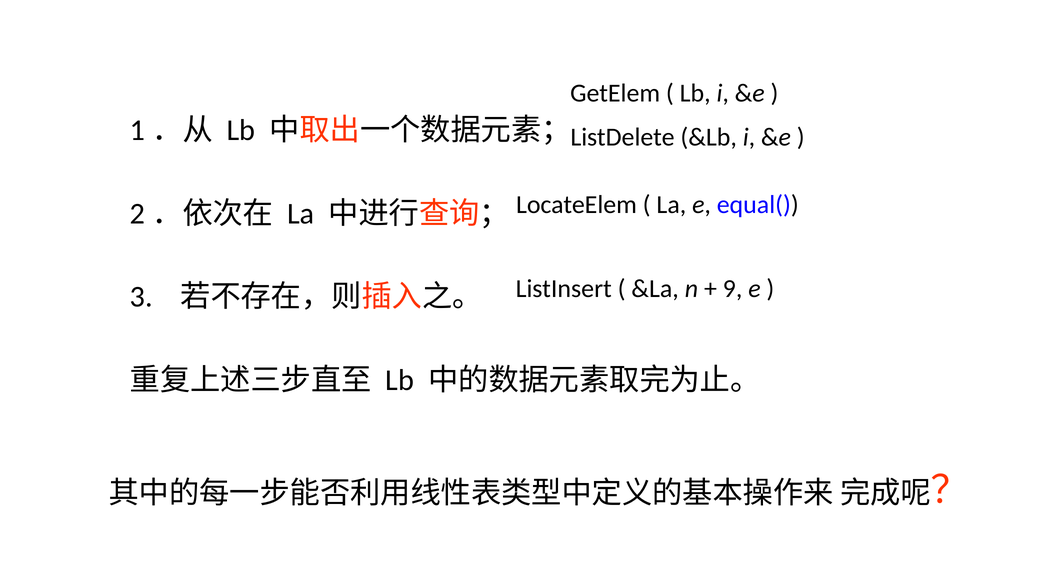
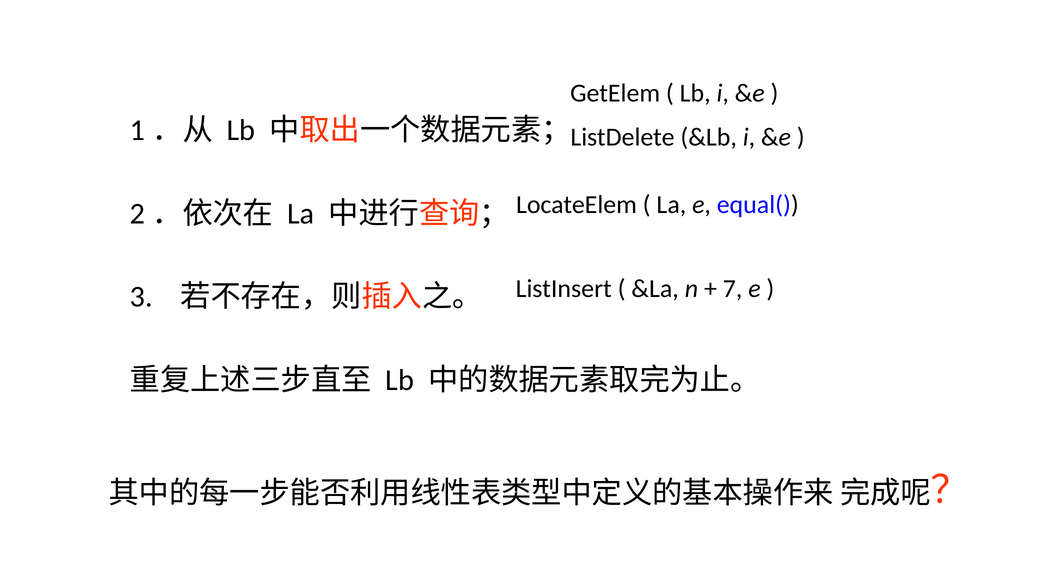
9: 9 -> 7 (733, 289)
